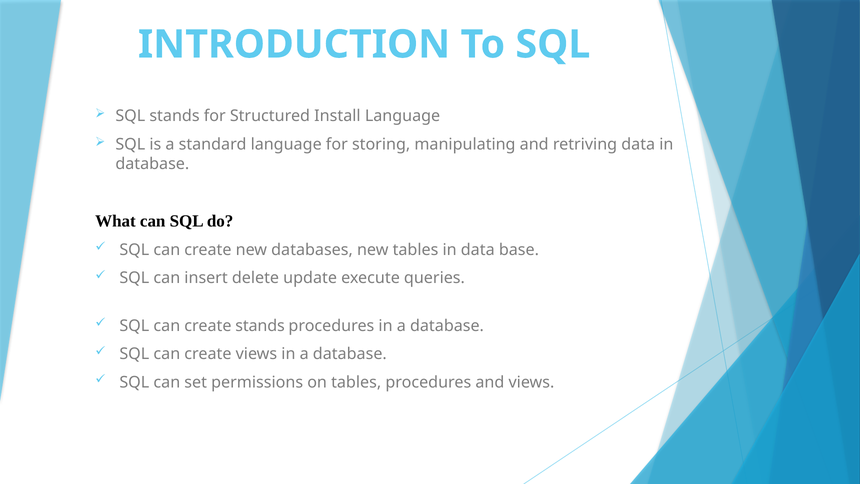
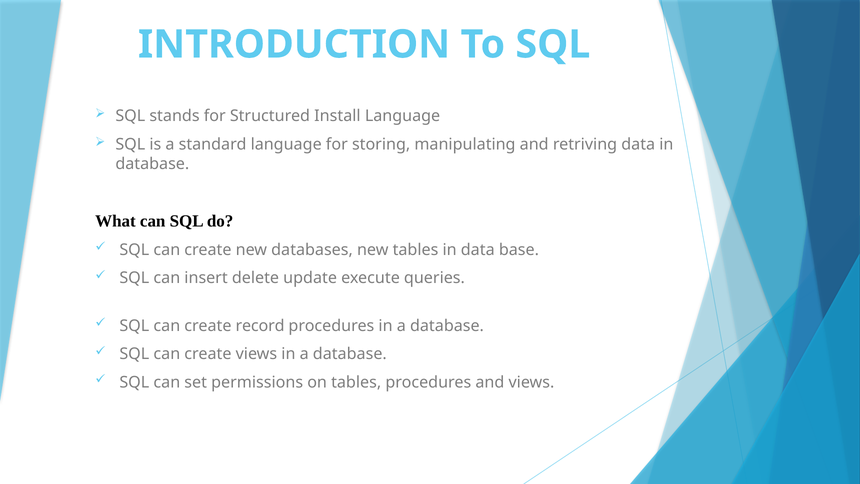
create stands: stands -> record (260, 326)
